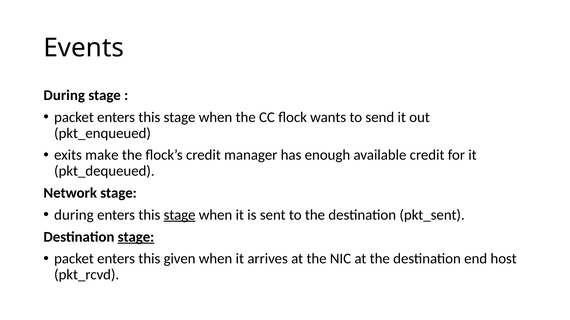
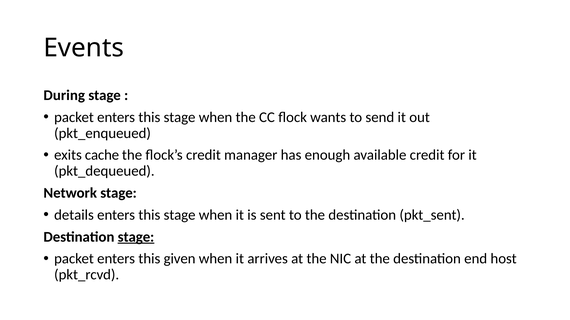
make: make -> cache (102, 155)
during: during -> details (74, 215)
stage underline: present -> none (180, 215)
